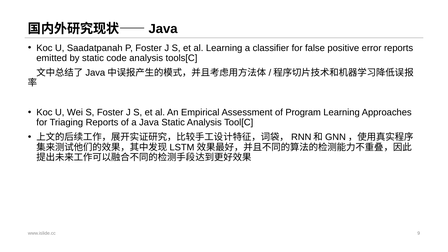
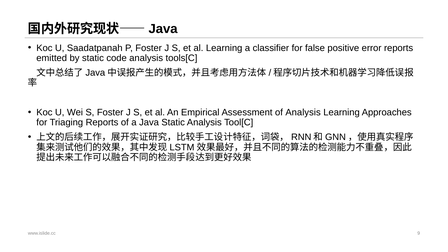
of Program: Program -> Analysis (303, 112)
